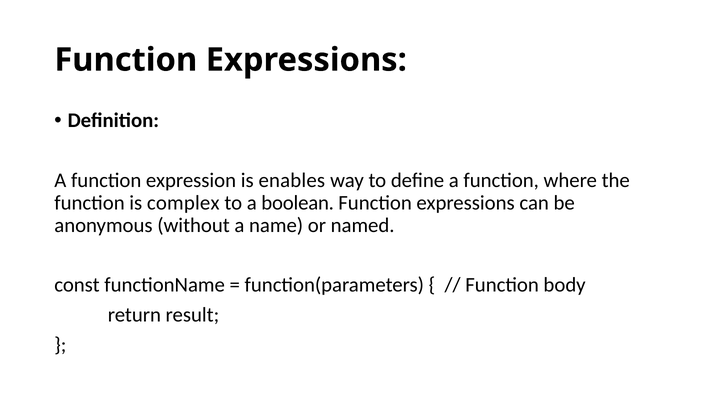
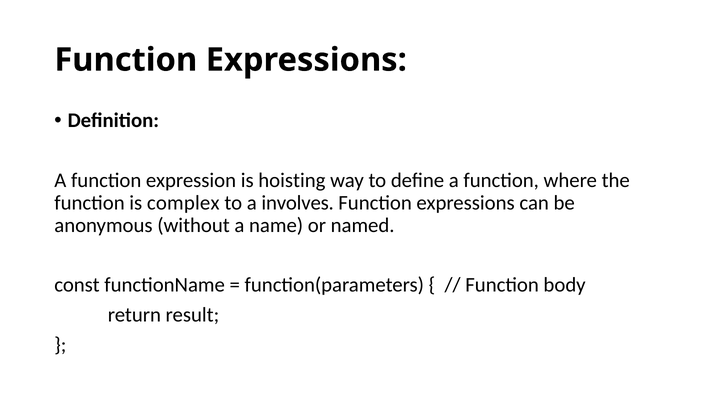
enables: enables -> hoisting (292, 180)
boolean: boolean -> involves (298, 203)
